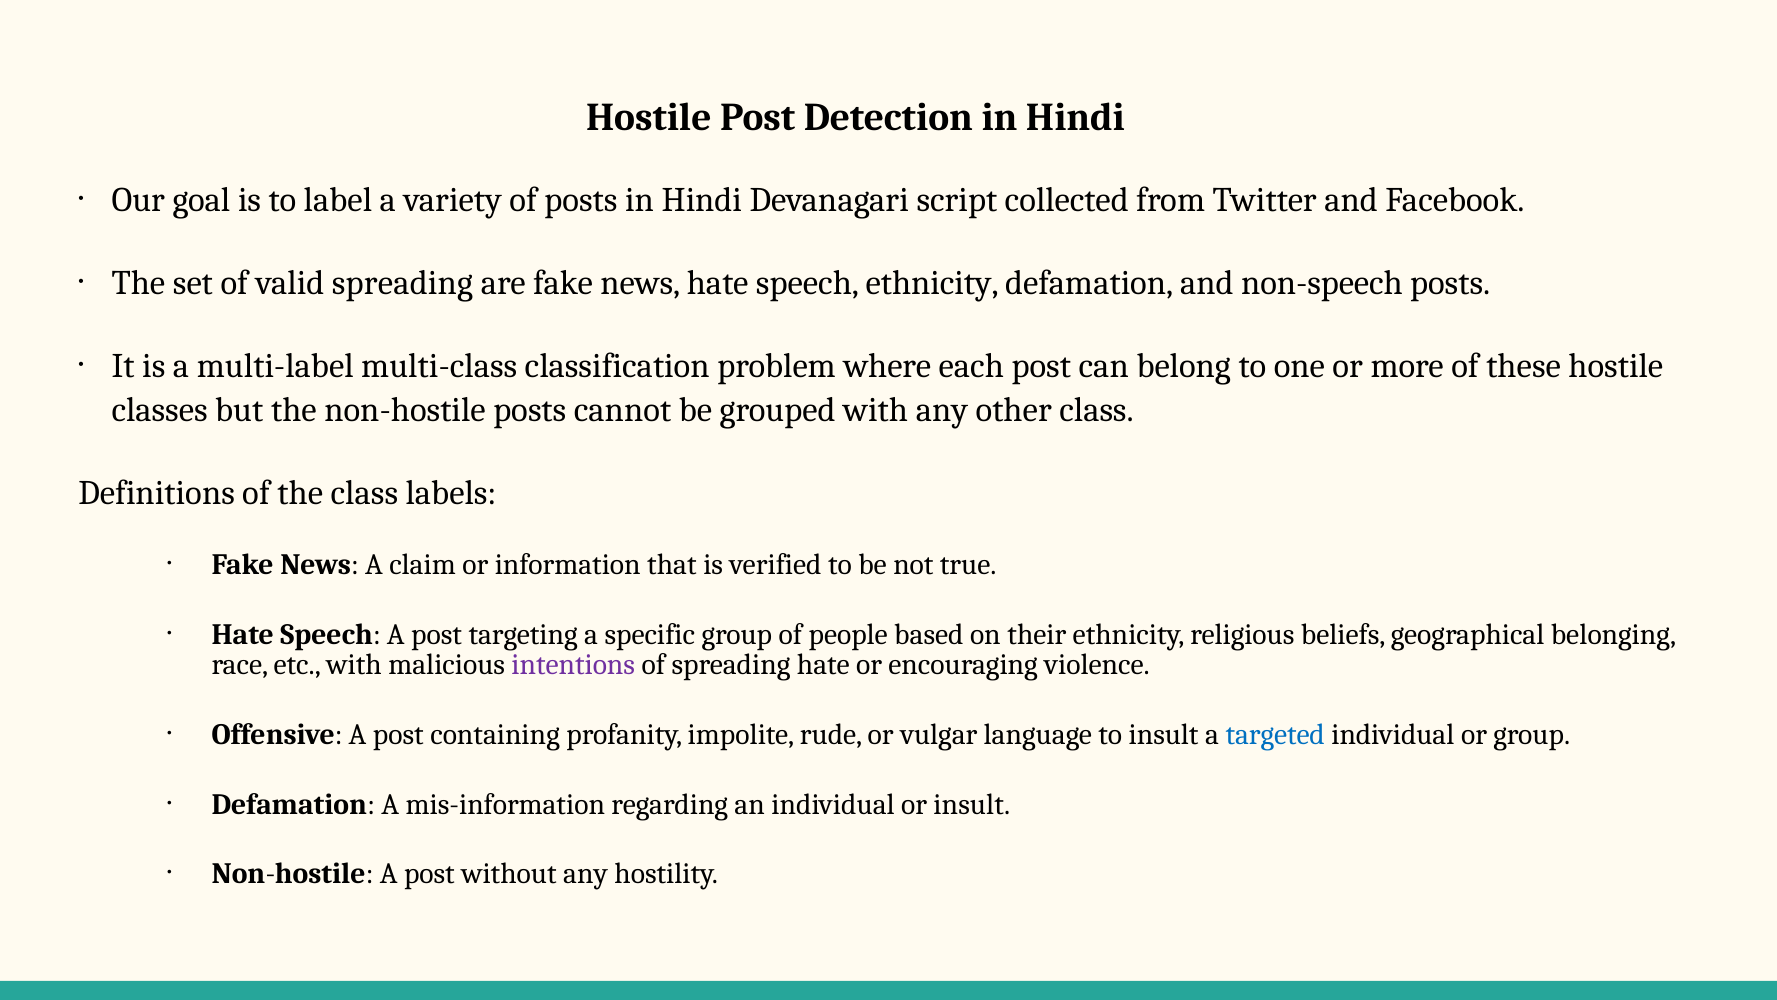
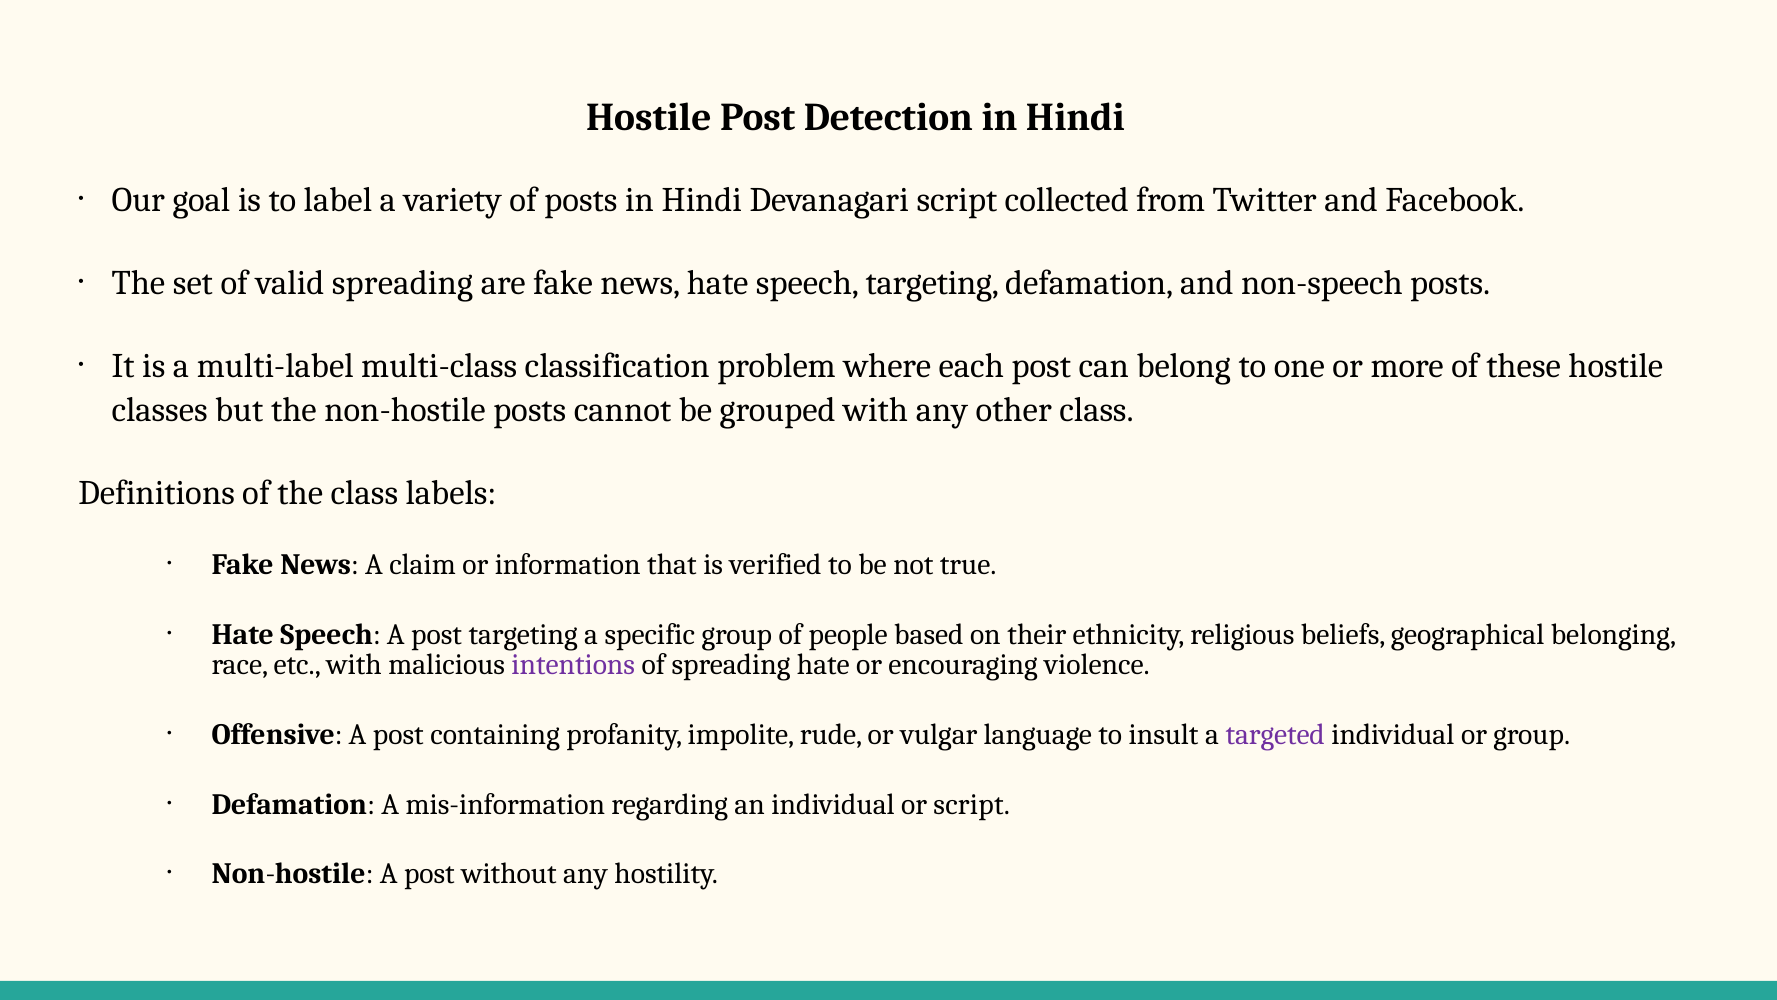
speech ethnicity: ethnicity -> targeting (932, 283)
targeted colour: blue -> purple (1275, 734)
or insult: insult -> script (972, 804)
